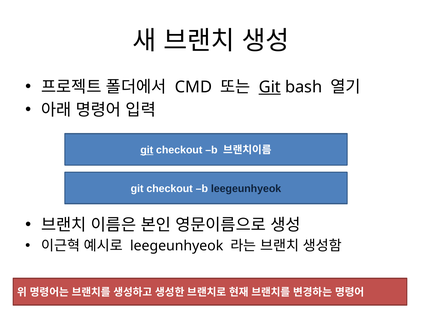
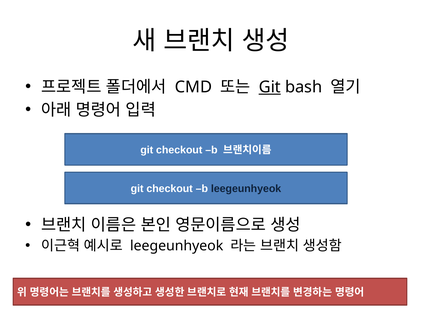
git underline: present -> none (147, 150)
